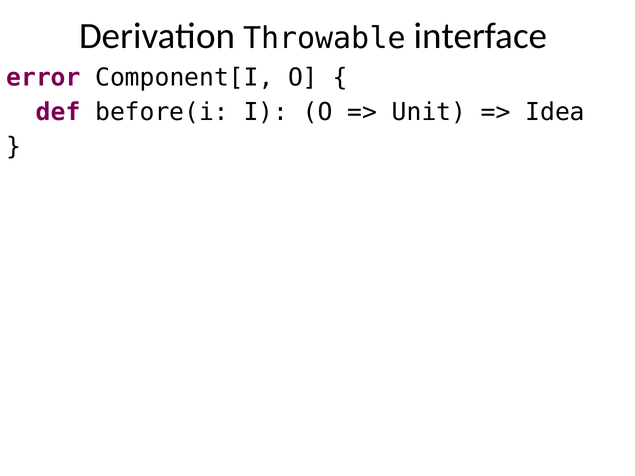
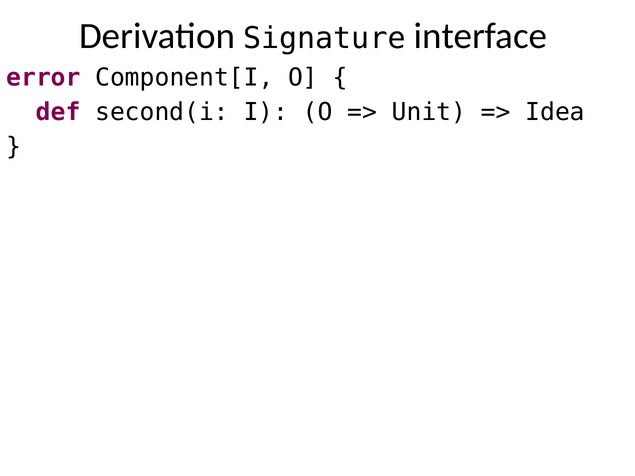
Throwable: Throwable -> Signature (324, 38)
before(i: before(i -> second(i (162, 112)
